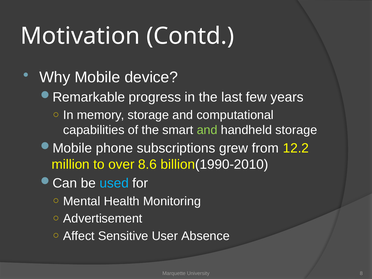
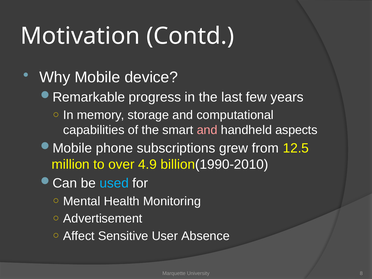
and colour: light green -> pink (207, 130)
handheld storage: storage -> aspects (296, 130)
12.2: 12.2 -> 12.5 (296, 148)
8.6: 8.6 -> 4.9 (148, 164)
